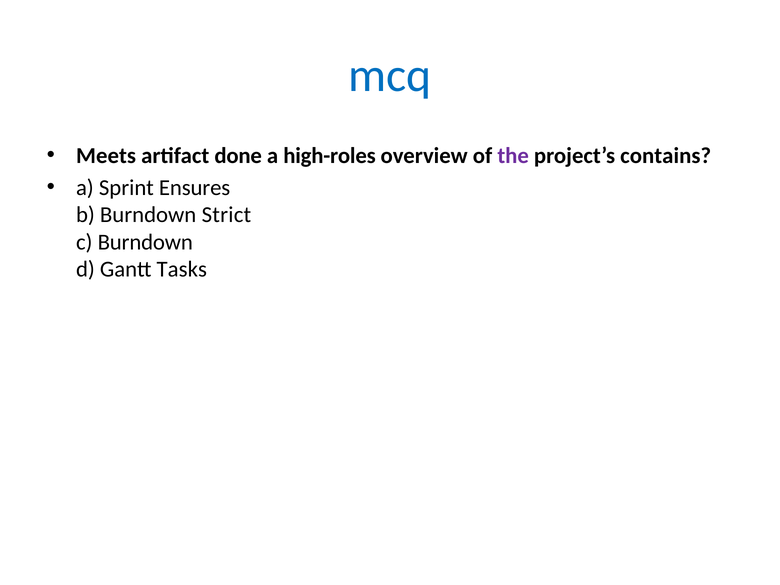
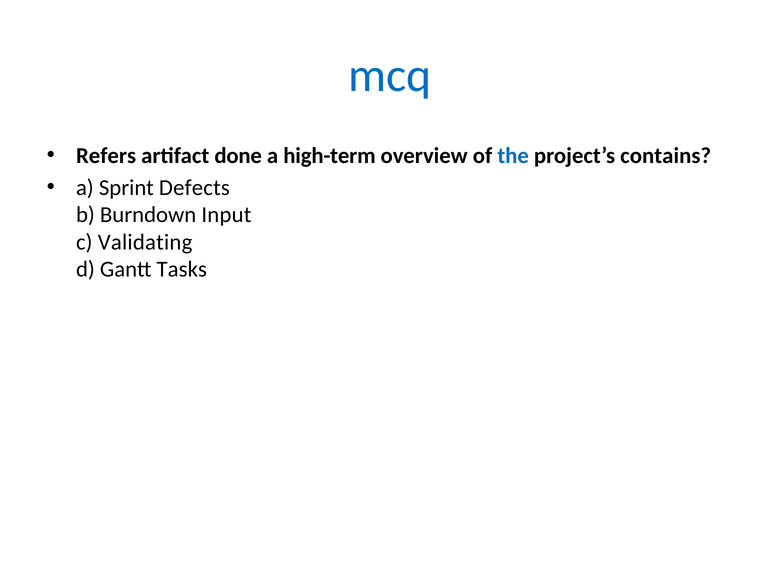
Meets: Meets -> Refers (106, 156)
high-roles: high-roles -> high-term (329, 156)
the colour: purple -> blue (513, 156)
Ensures: Ensures -> Defects (194, 187)
Strict: Strict -> Input (226, 215)
c Burndown: Burndown -> Validating (145, 242)
